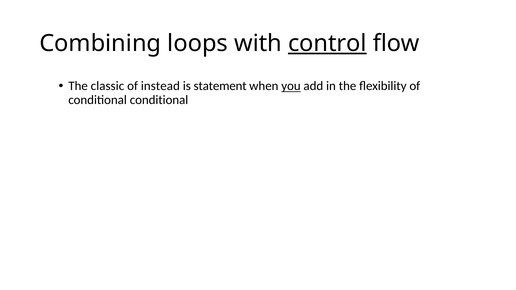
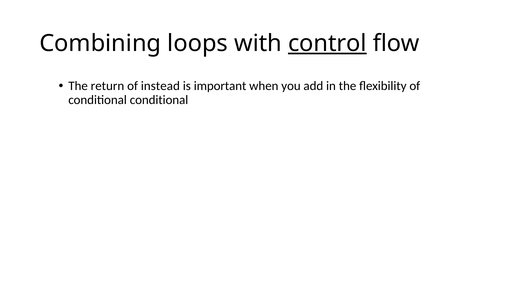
classic: classic -> return (107, 86)
statement: statement -> important (220, 86)
you underline: present -> none (291, 86)
